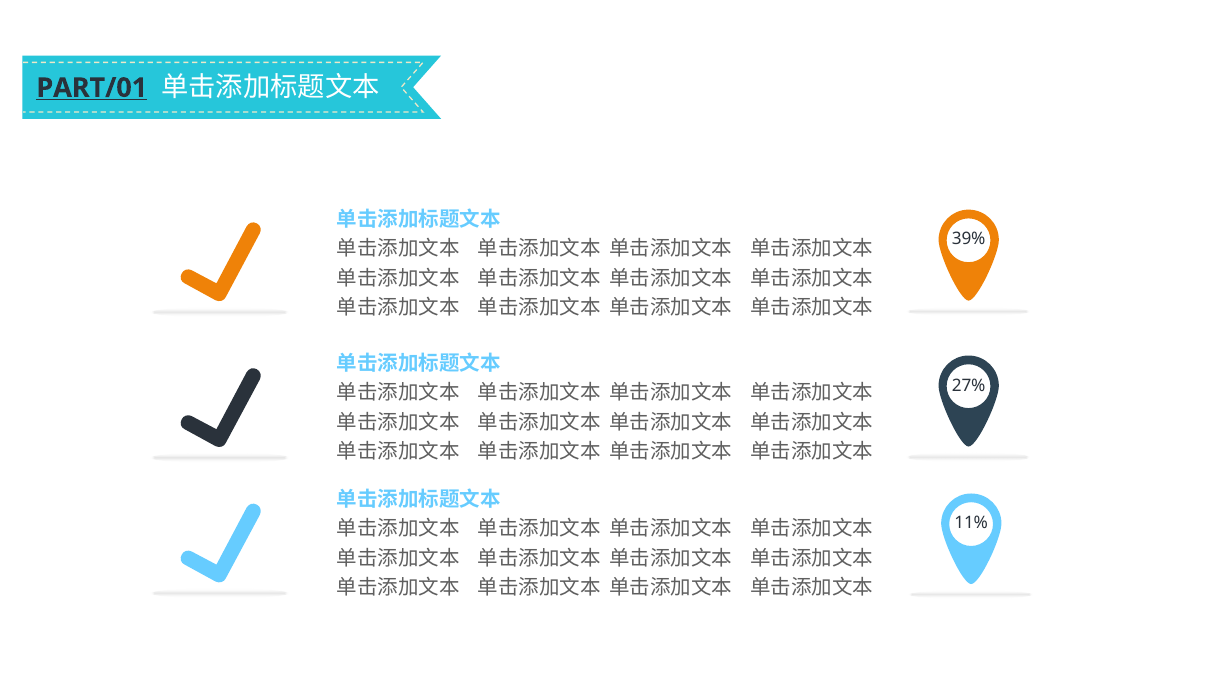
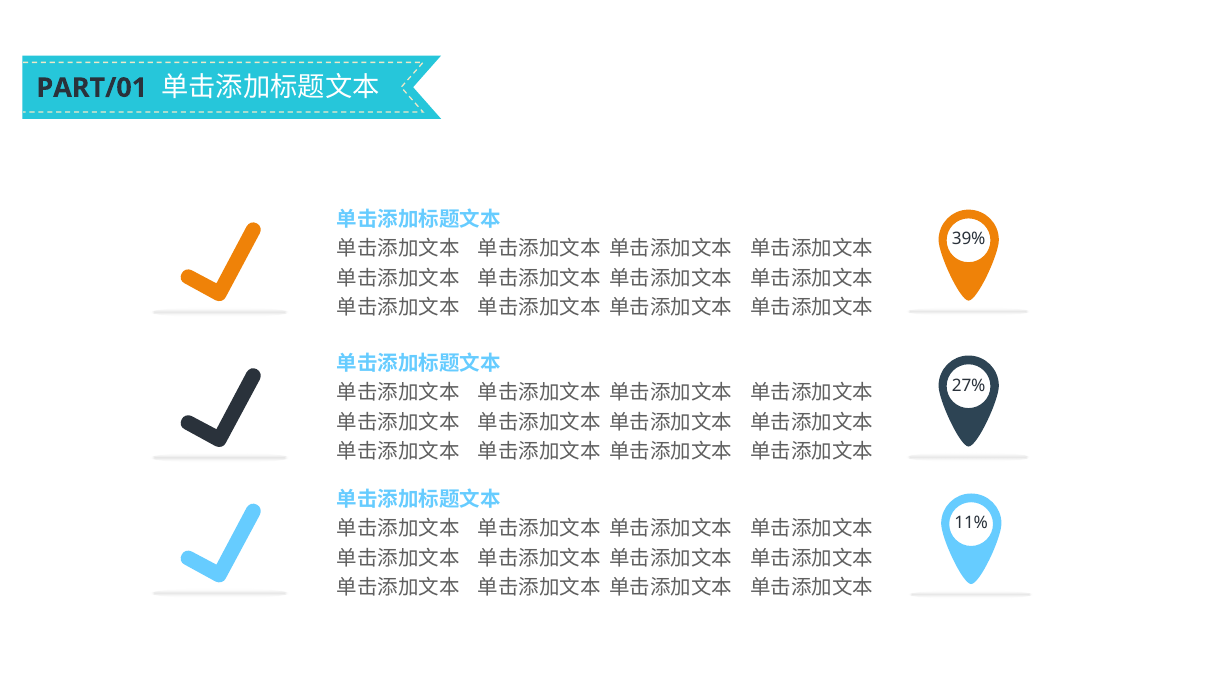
PART/01 underline: present -> none (92, 88)
